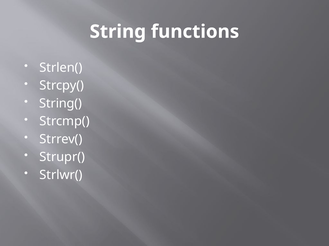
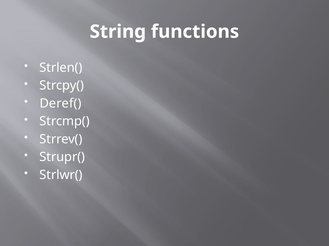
String(: String( -> Deref( (60, 104)
